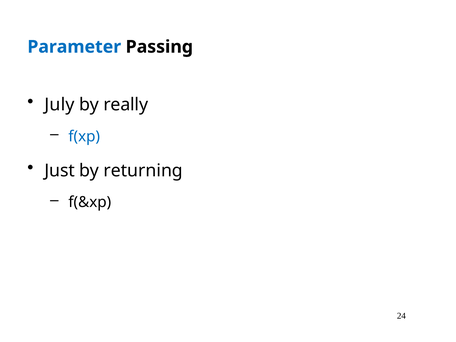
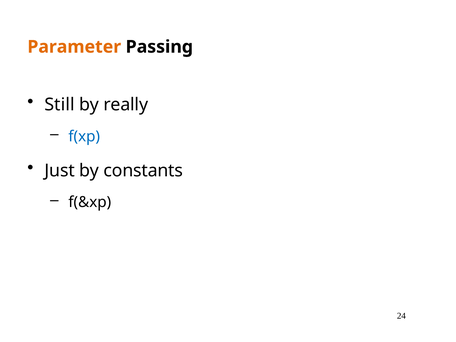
Parameter colour: blue -> orange (74, 47)
July: July -> Still (60, 105)
returning: returning -> constants (143, 170)
